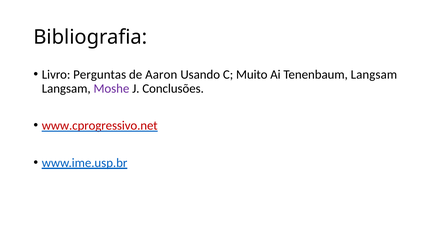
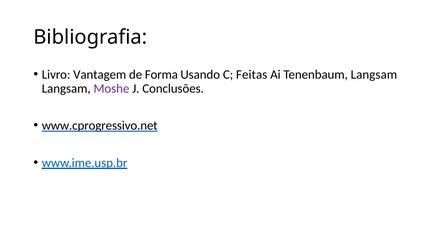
Perguntas: Perguntas -> Vantagem (100, 74)
Aaron: Aaron -> Forma (161, 74)
Muito: Muito -> Feitas (252, 74)
www.cprogressivo.net colour: red -> black (100, 125)
